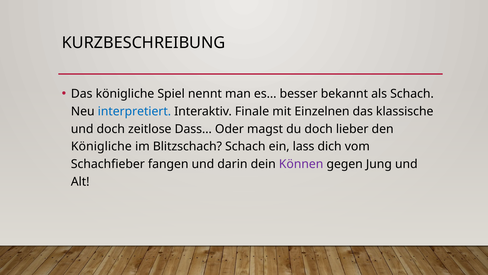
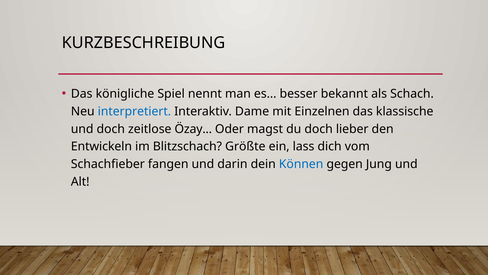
Finale: Finale -> Dame (252, 111)
Dass: Dass -> Özay (193, 129)
Königliche: Königliche -> Entwickeln (101, 146)
Blitzschach Schach: Schach -> Größte (245, 146)
Können colour: purple -> blue (301, 164)
